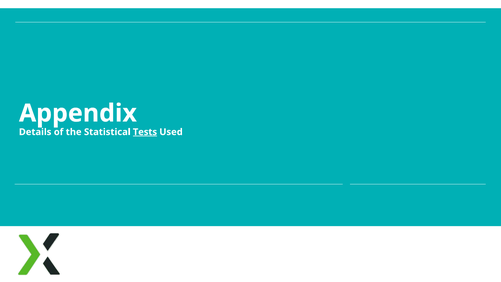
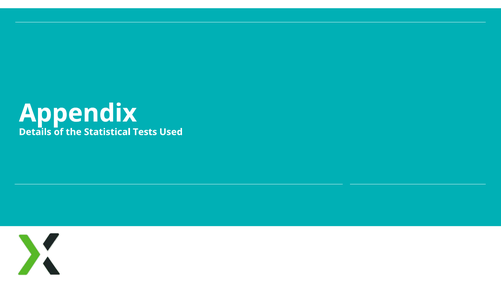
Tests underline: present -> none (145, 132)
